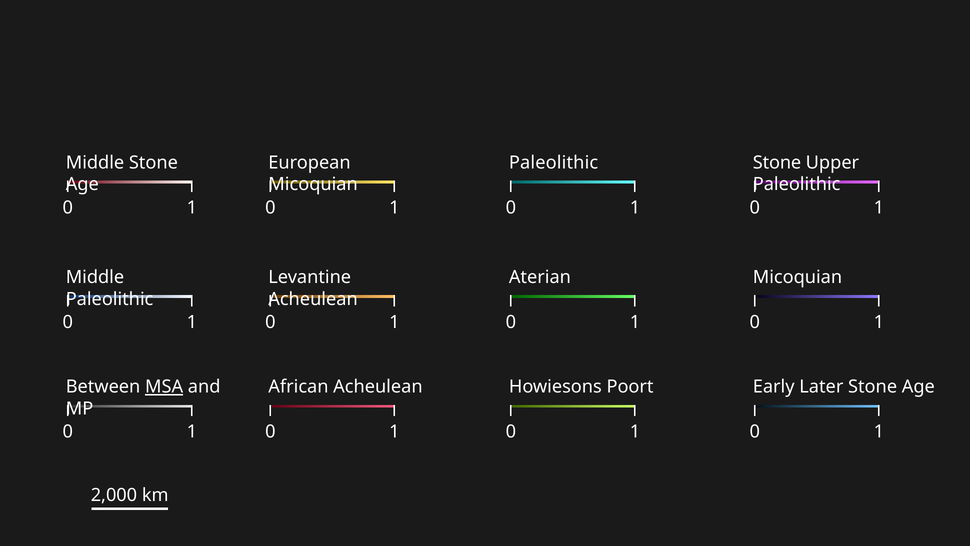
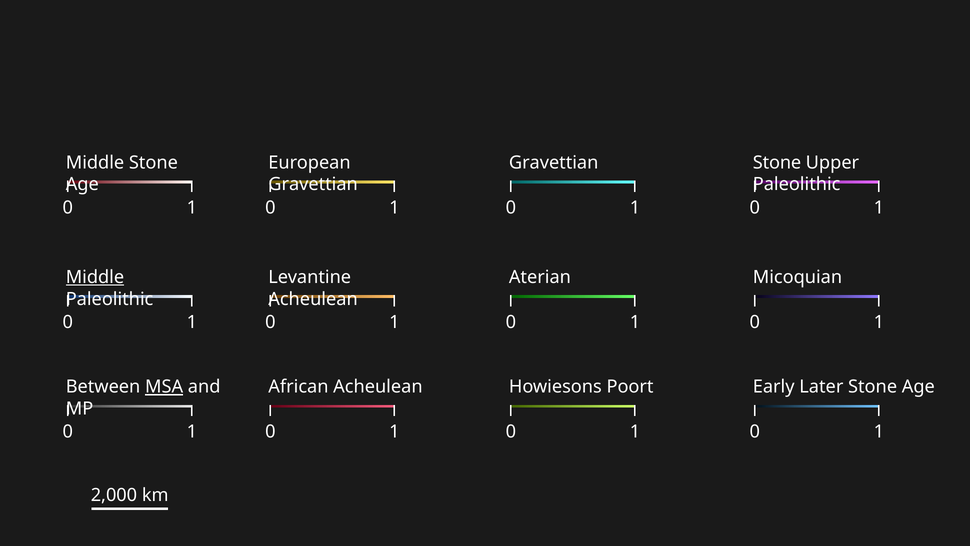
Paleolithic: Paleolithic -> Gravettian (554, 162)
Micoquian: Micoquian -> Gravettian (313, 184)
Middle underline: none -> present (95, 277)
